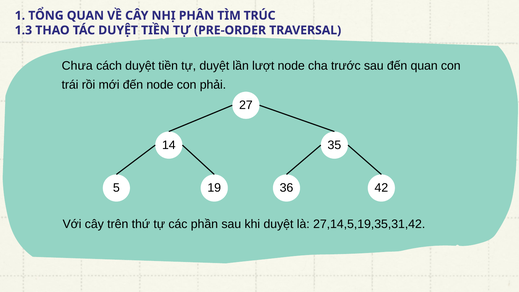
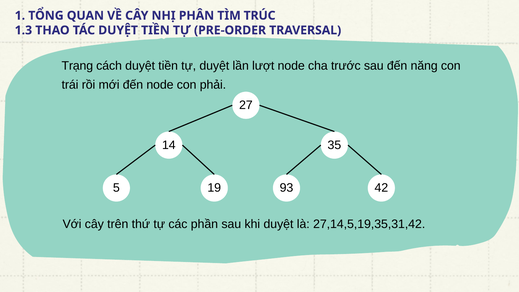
Chưa: Chưa -> Trạng (77, 66)
đến quan: quan -> năng (424, 66)
36: 36 -> 93 (286, 188)
